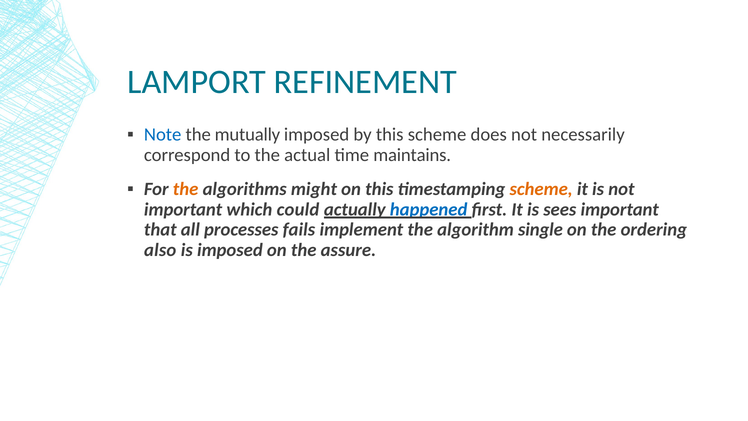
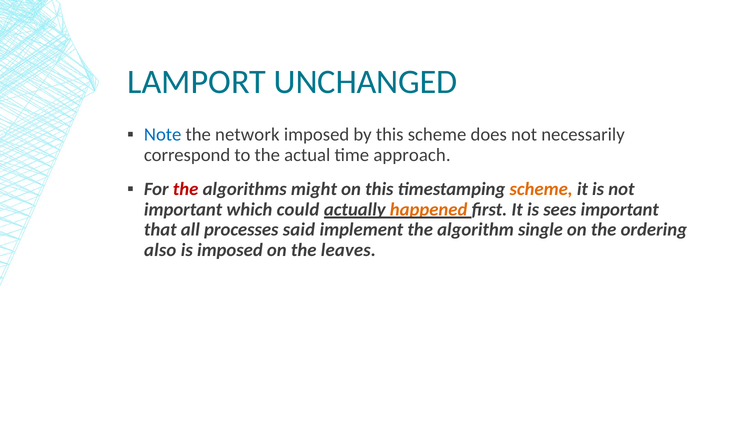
REFINEMENT: REFINEMENT -> UNCHANGED (365, 82)
mutually: mutually -> network (247, 135)
maintains: maintains -> approach (412, 155)
the colour: orange -> red (186, 189)
happened colour: blue -> orange (429, 209)
fails: fails -> said (299, 230)
assure: assure -> leaves (348, 250)
